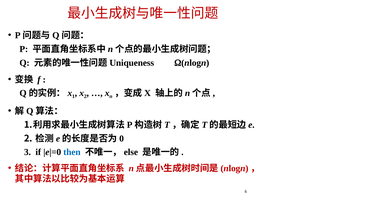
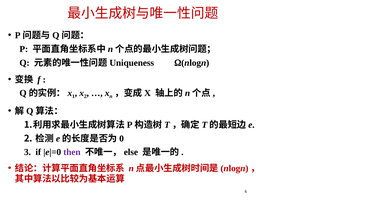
then colour: blue -> purple (72, 152)
